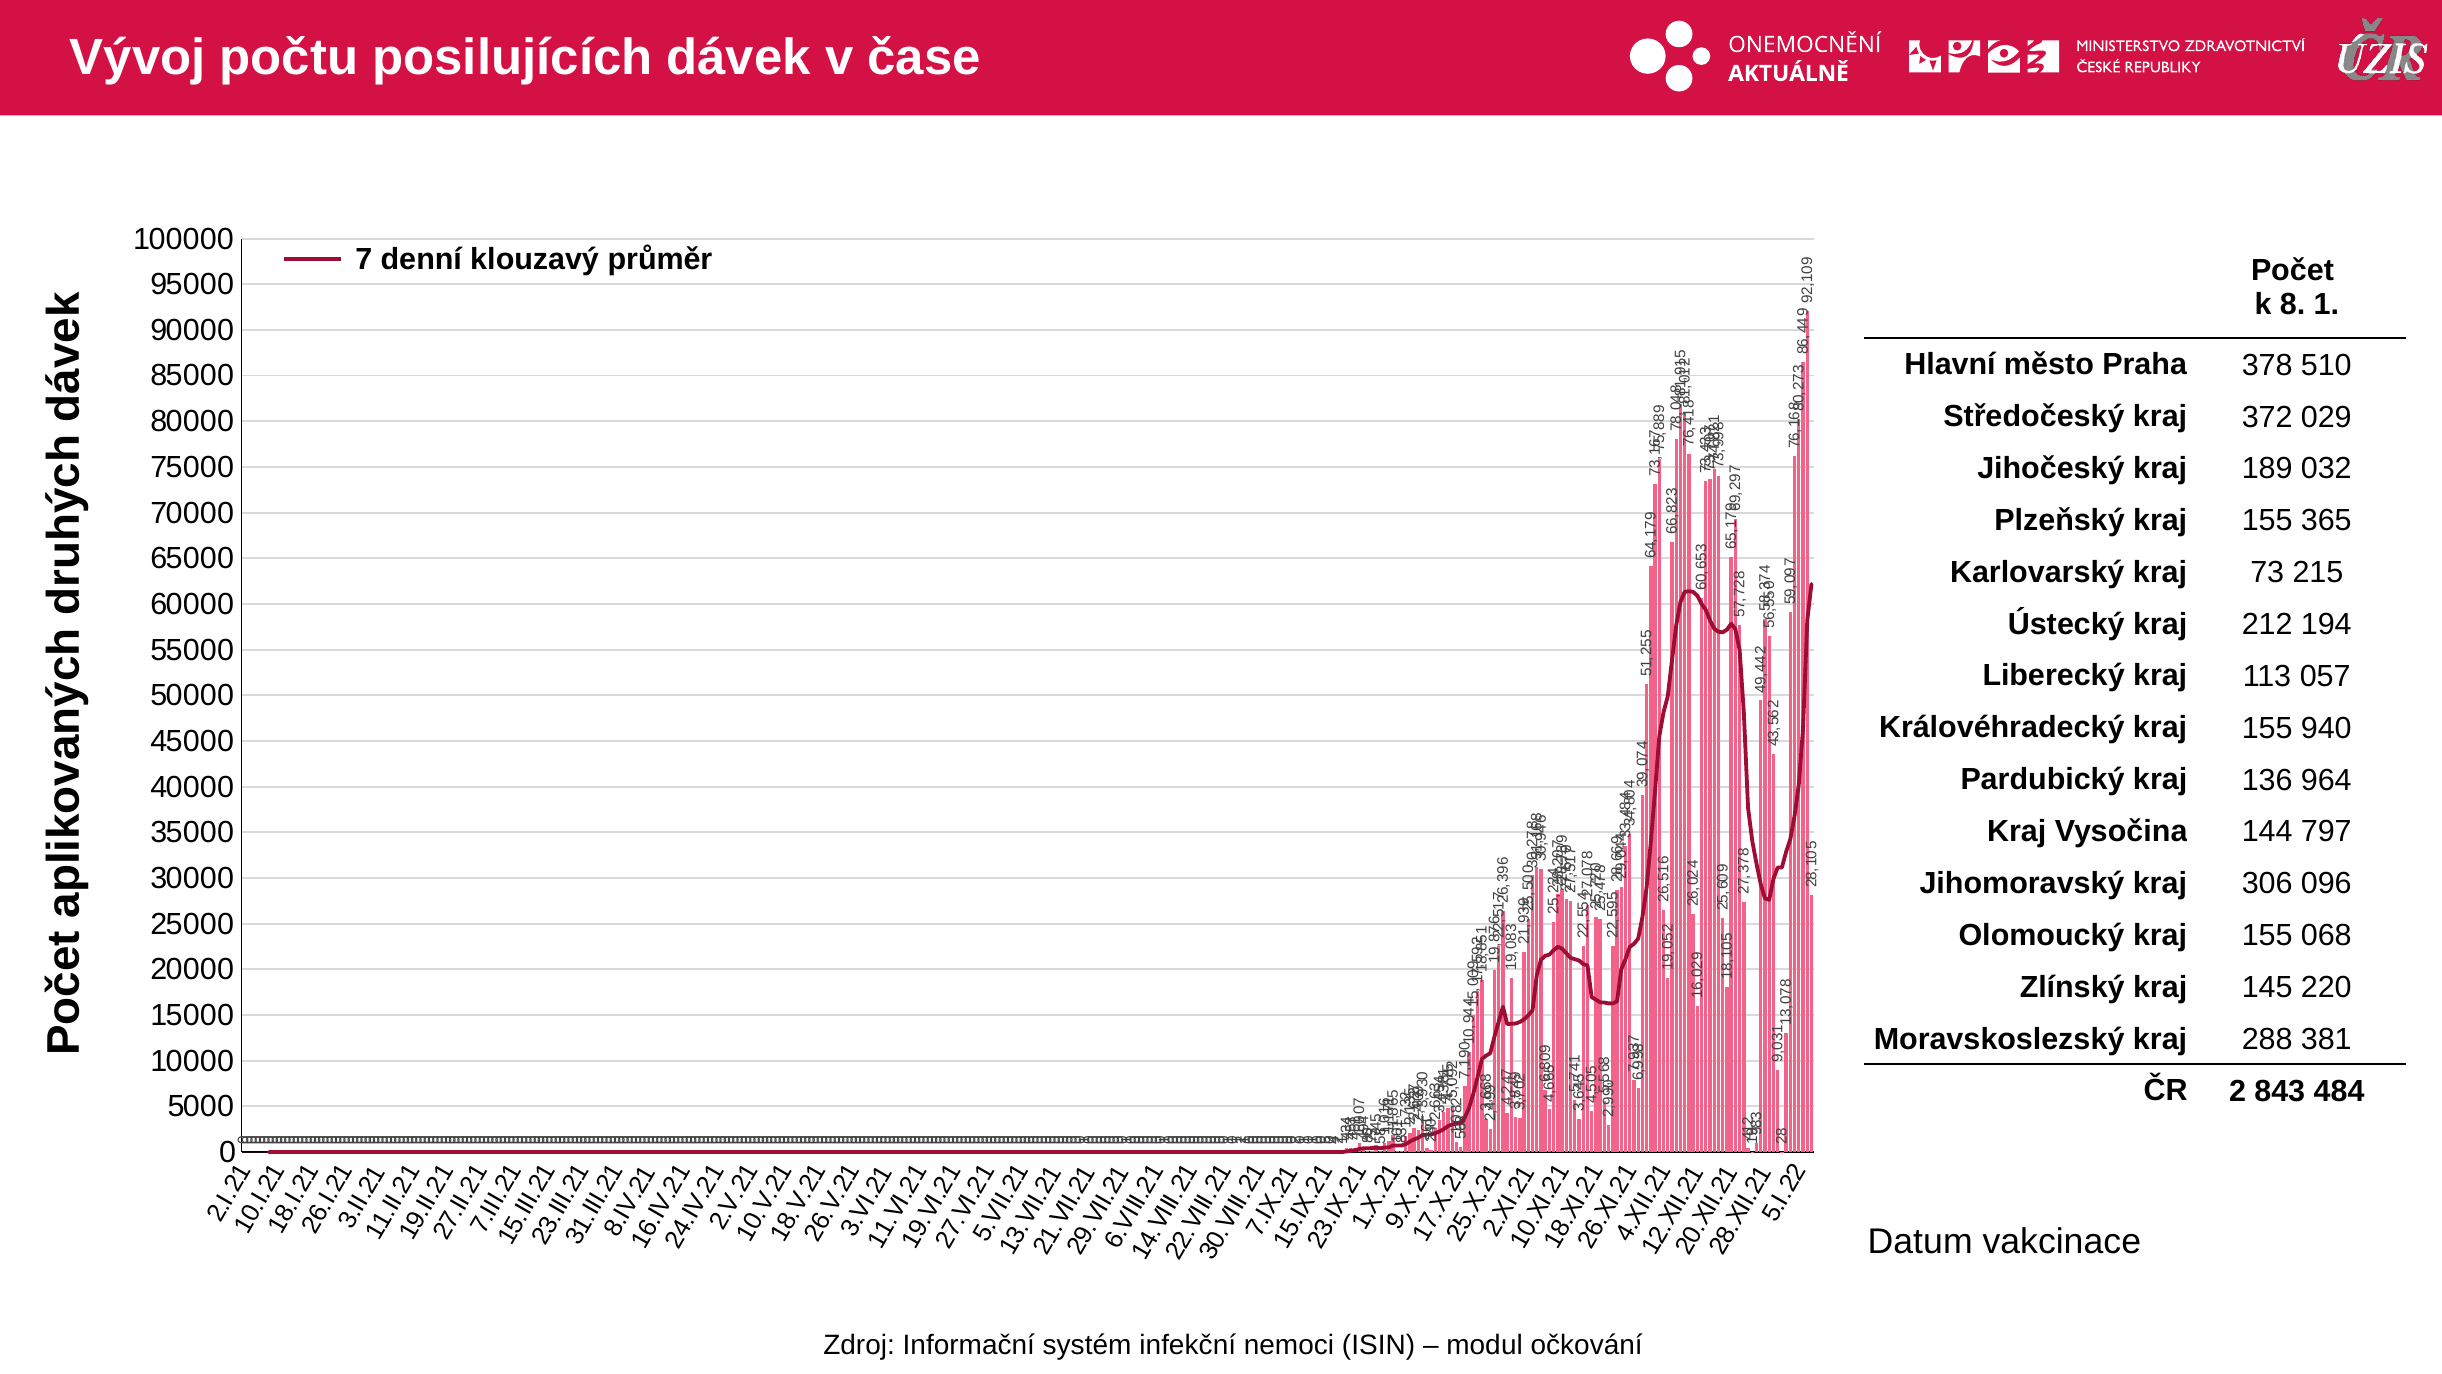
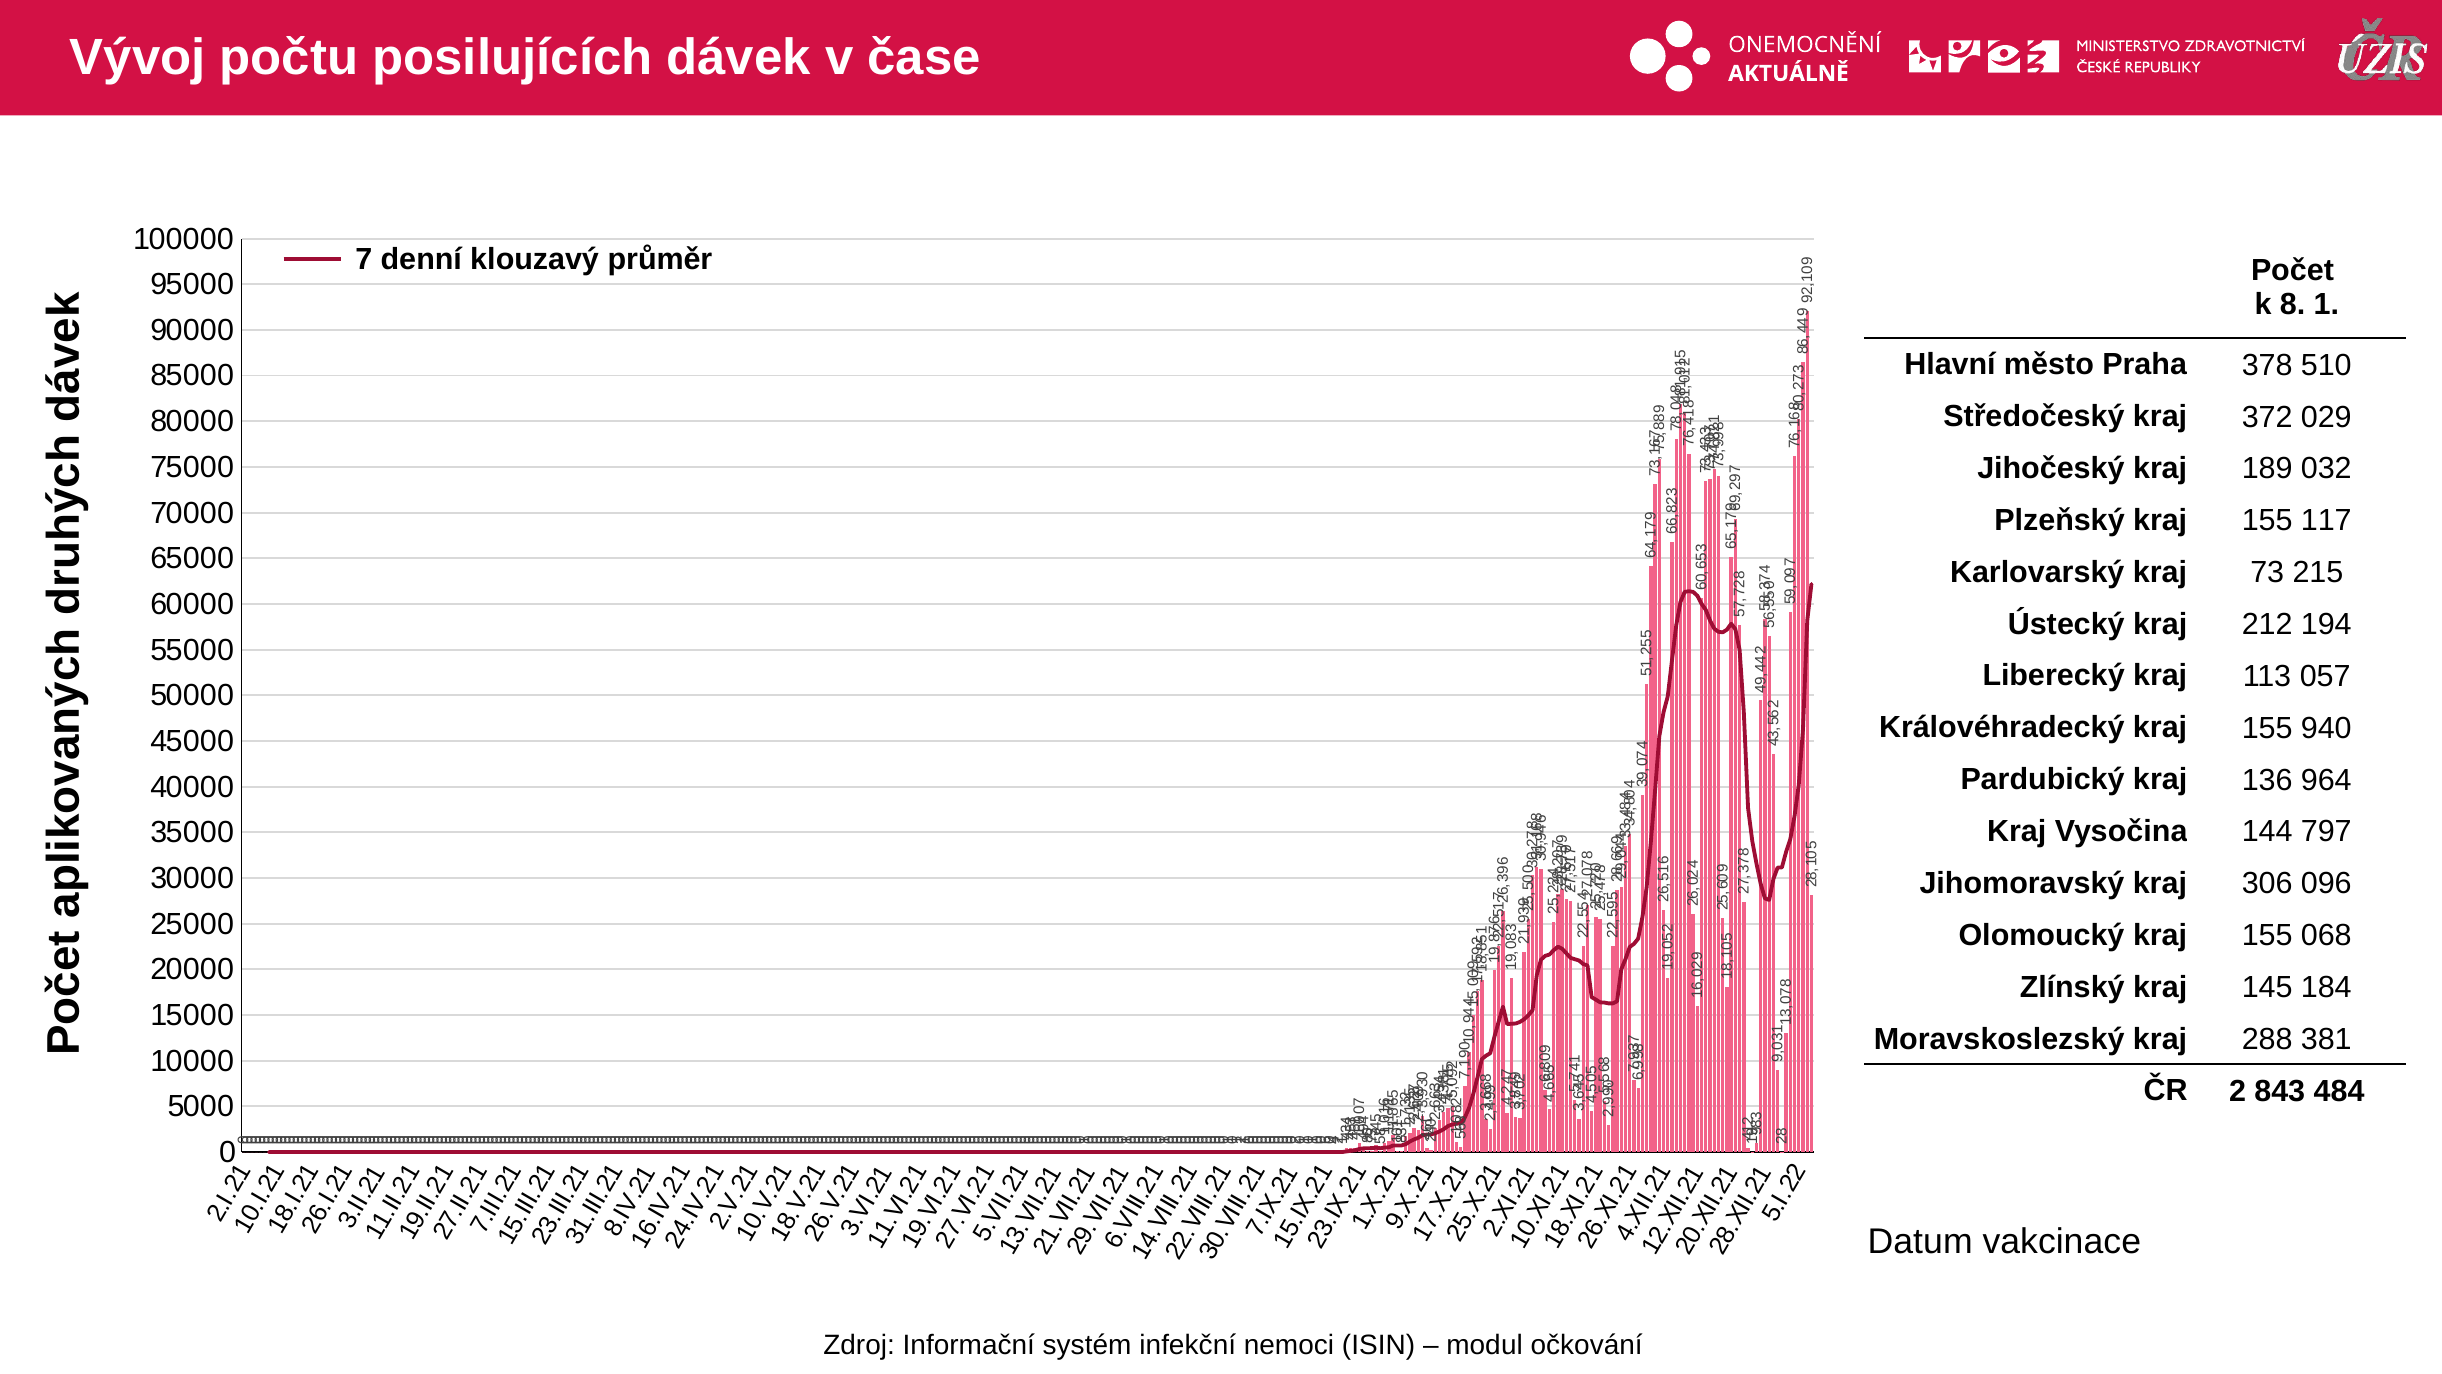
365: 365 -> 117 (2326, 521)
220: 220 -> 184 (2326, 987)
